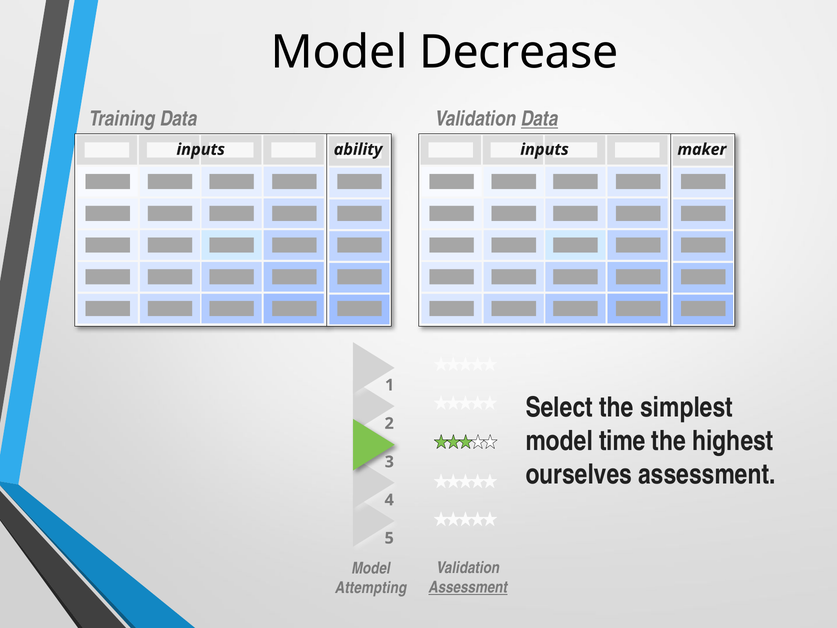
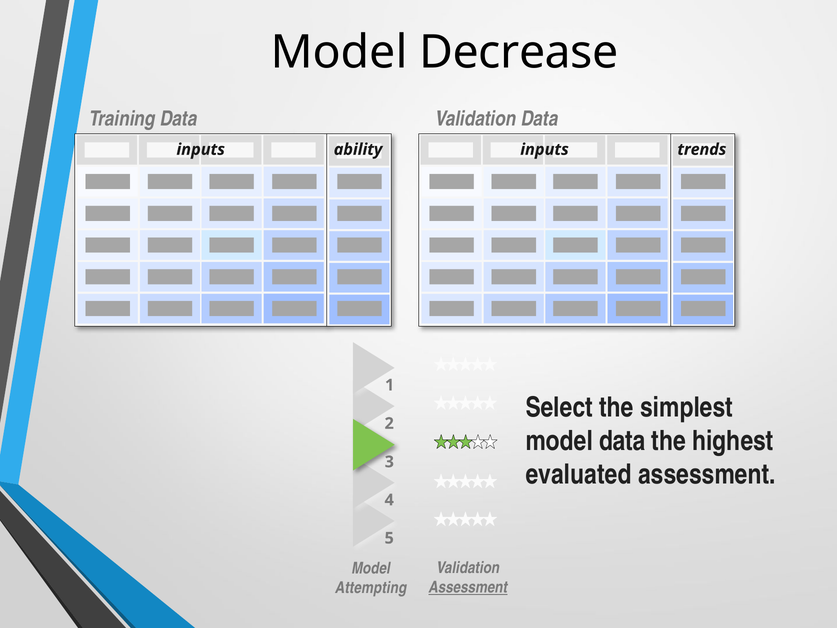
Data underline: present -> none (540, 119)
maker: maker -> trends (702, 149)
model time: time -> data (622, 441)
ourselves: ourselves -> evaluated (579, 474)
